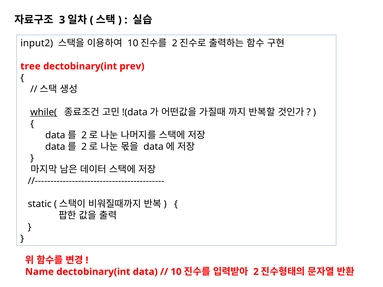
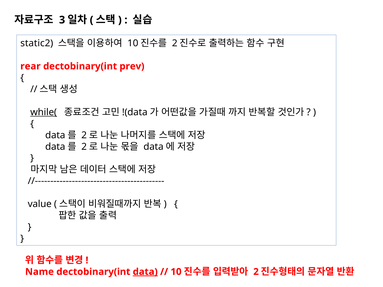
input2: input2 -> static2 (37, 43)
tree: tree -> rear (30, 66)
static: static -> value (40, 204)
data underline: none -> present (145, 272)
